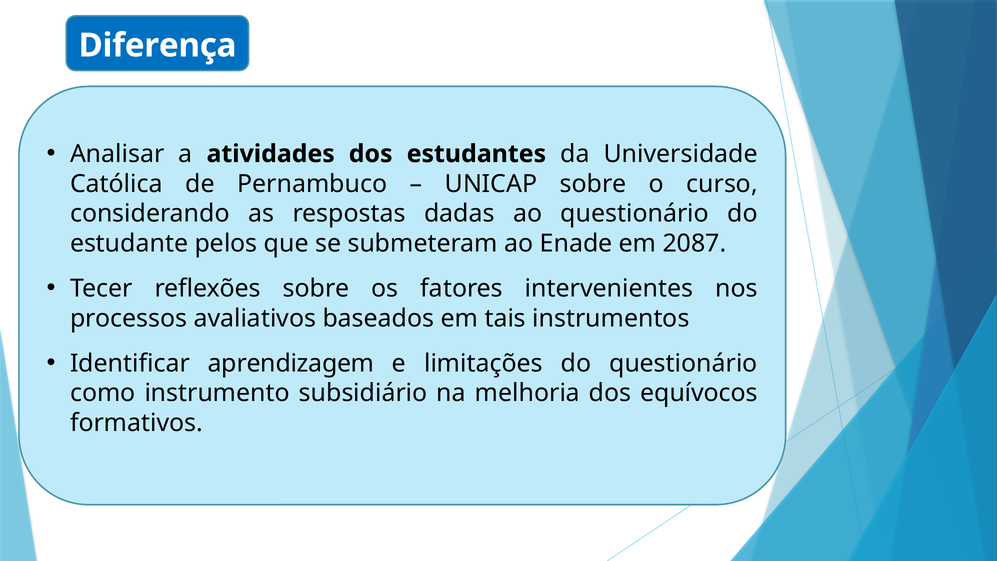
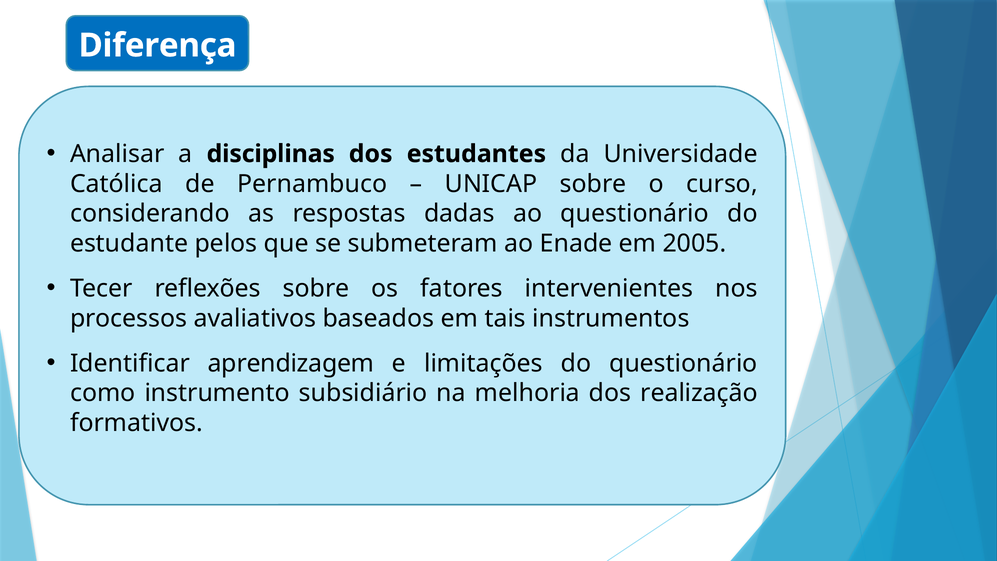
atividades: atividades -> disciplinas (271, 154)
2087: 2087 -> 2005 (695, 244)
equívocos: equívocos -> realização (699, 393)
